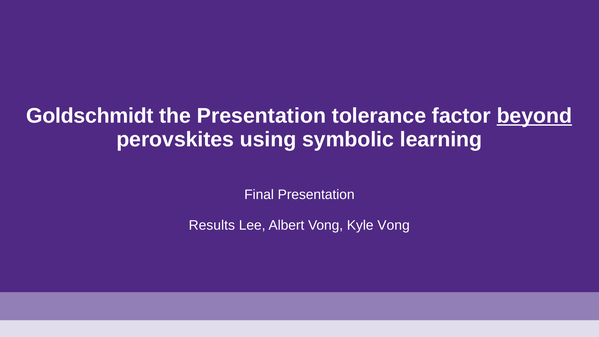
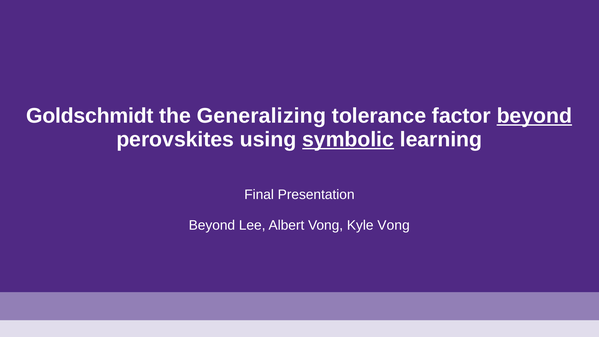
the Presentation: Presentation -> Generalizing (261, 116)
symbolic underline: none -> present (348, 140)
Results: Results -> Beyond (212, 225)
